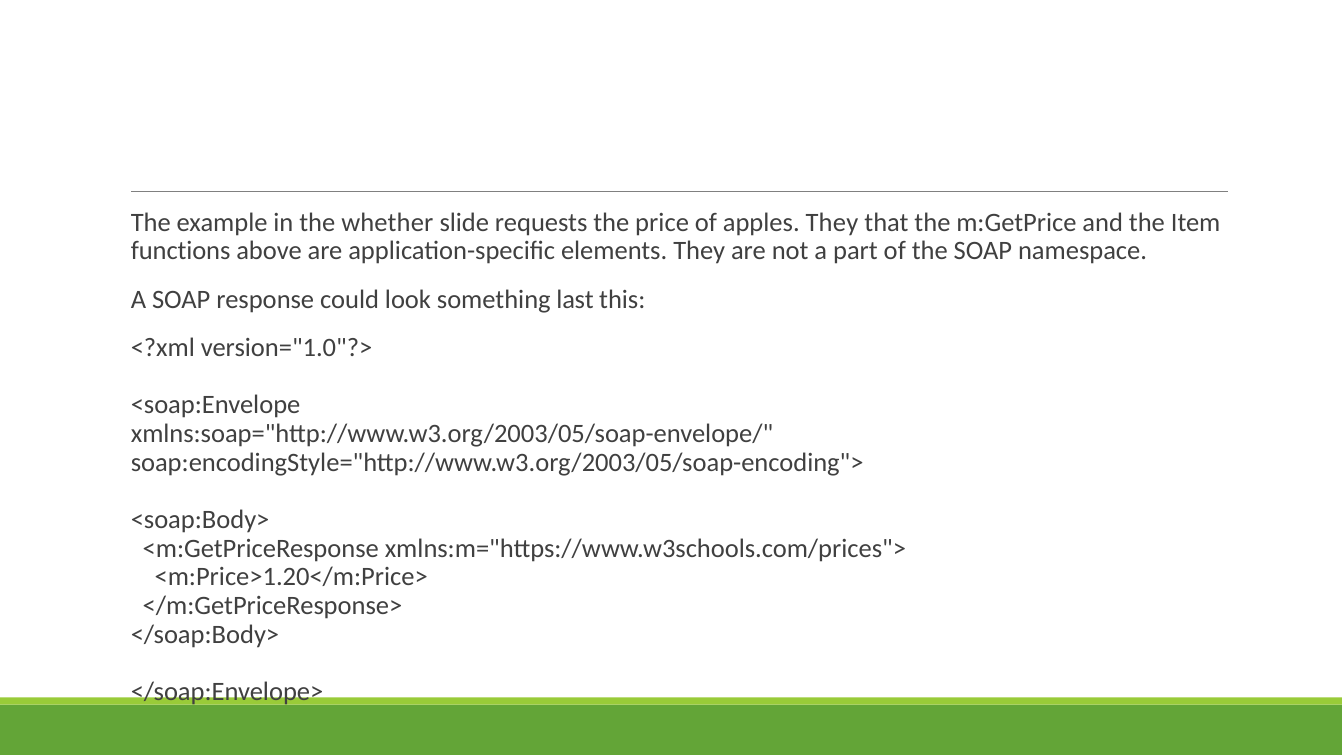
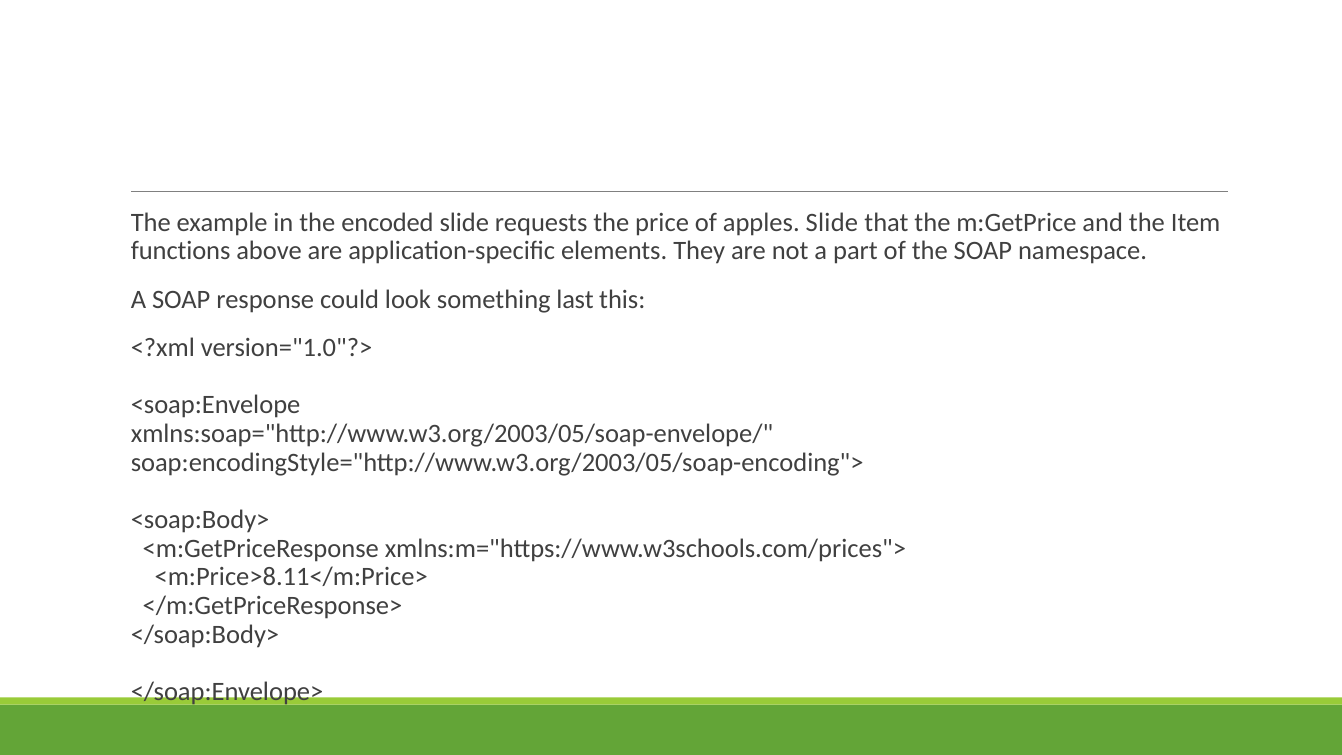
whether: whether -> encoded (387, 222)
apples They: They -> Slide (832, 222)
<m:Price>1.20</m:Price>: <m:Price>1.20</m:Price> -> <m:Price>8.11</m:Price> (291, 577)
